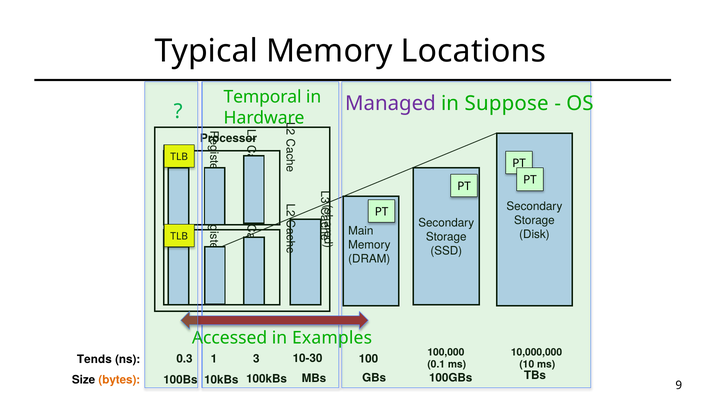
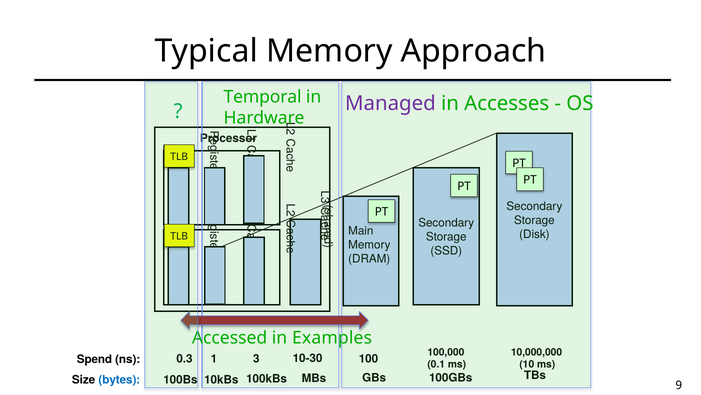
Locations: Locations -> Approach (474, 51)
Suppose: Suppose -> Accesses (507, 103)
Tends: Tends -> Spend (94, 359)
bytes colour: orange -> blue (119, 379)
